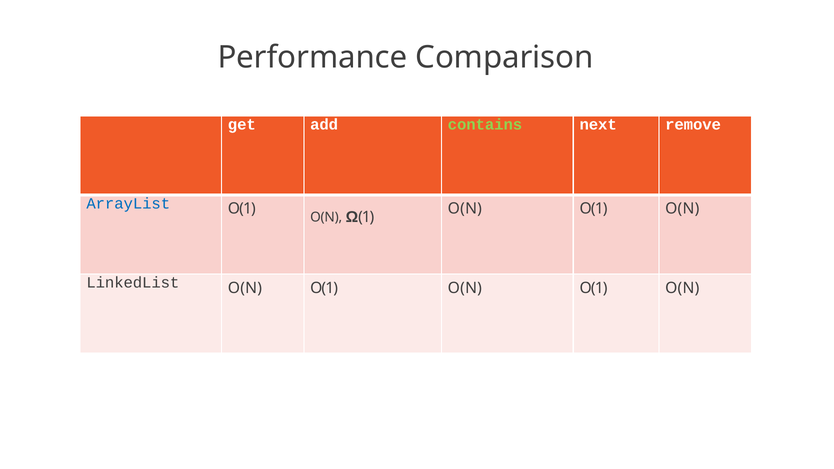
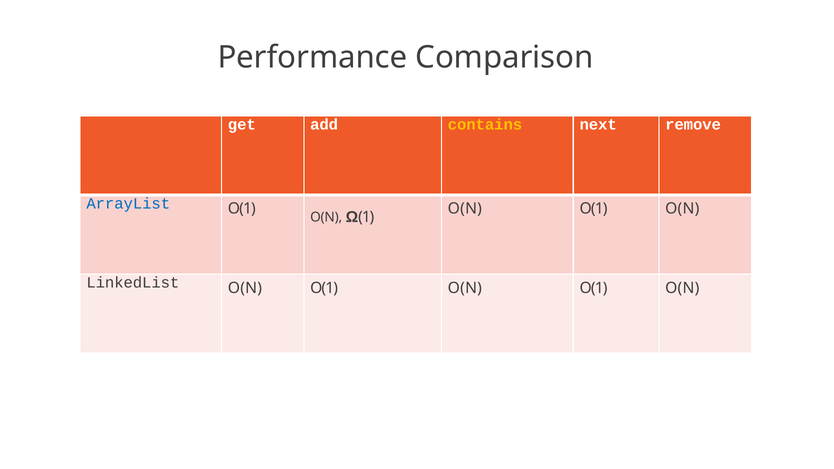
contains colour: light green -> yellow (485, 125)
